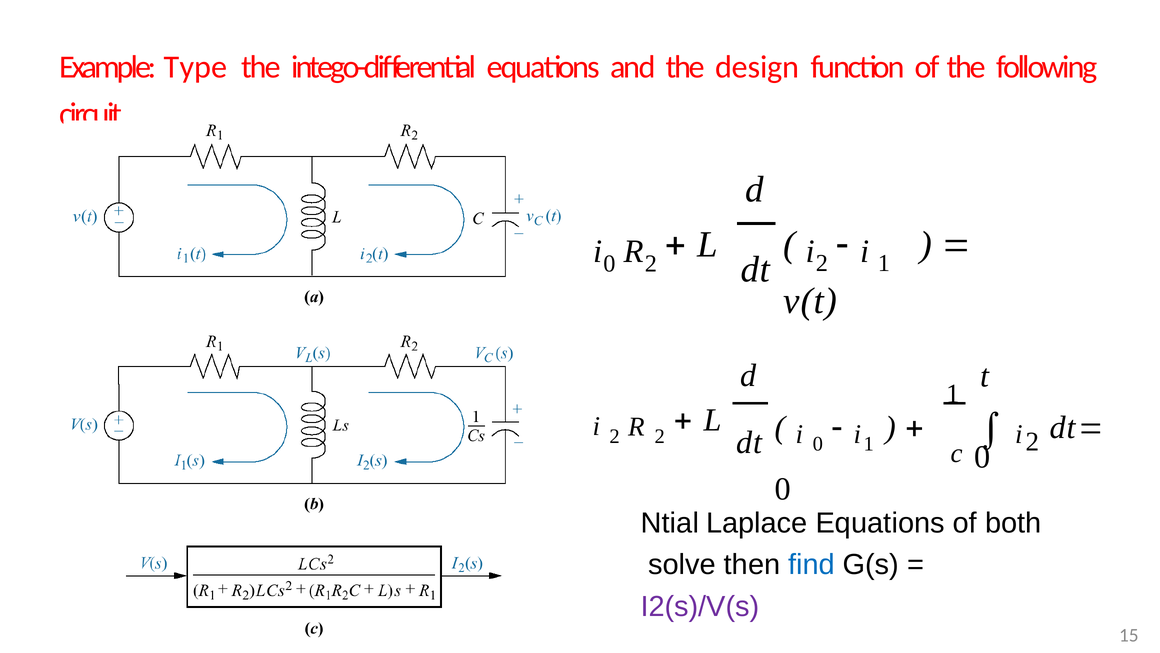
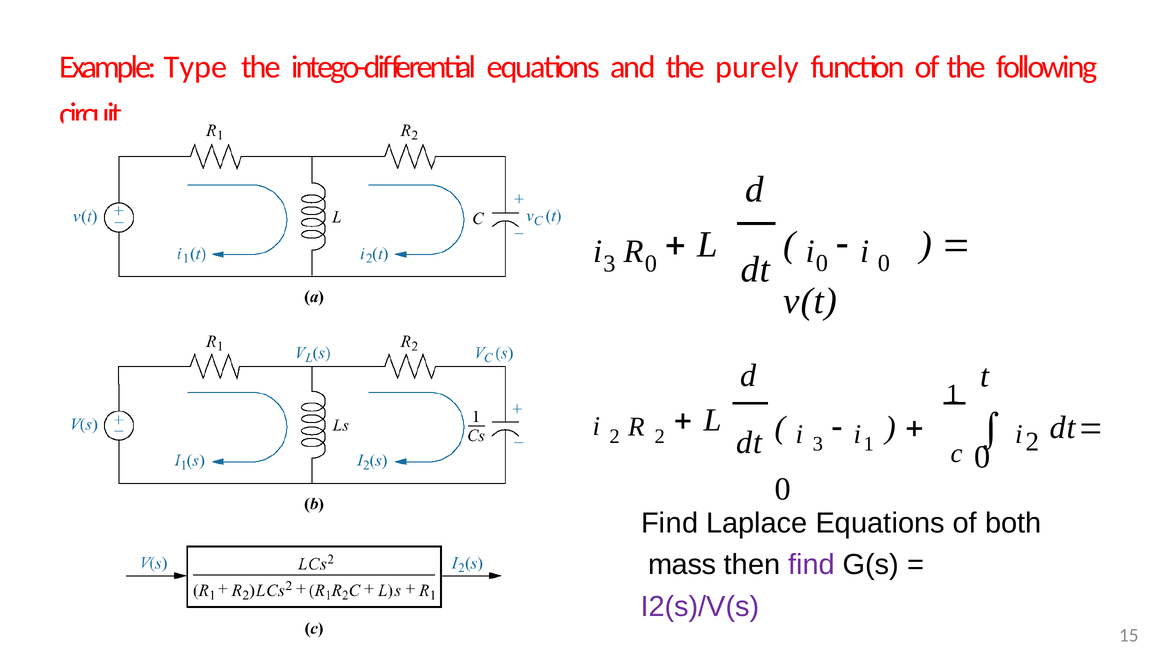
design: design -> purely (757, 67)
2: 2 -> 0 (822, 263)
1: 1 -> 0 (884, 263)
0: 0 -> 3 (609, 263)
2: 2 -> 0 (651, 263)
0: 0 -> 3 (818, 444)
Ntial: Ntial -> Find (670, 523)
solve: solve -> mass (682, 564)
find colour: blue -> purple (812, 564)
